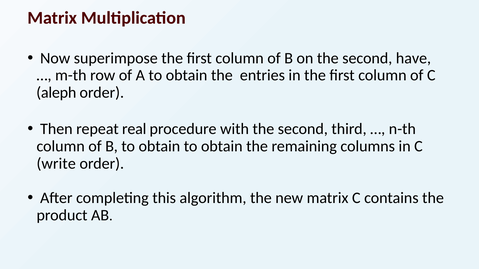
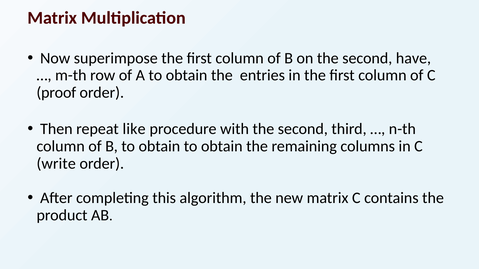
aleph: aleph -> proof (56, 93)
real: real -> like (134, 129)
